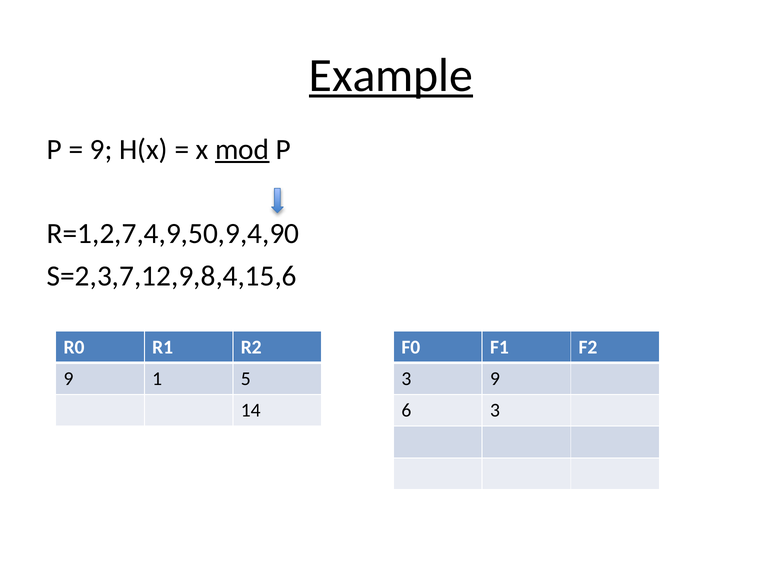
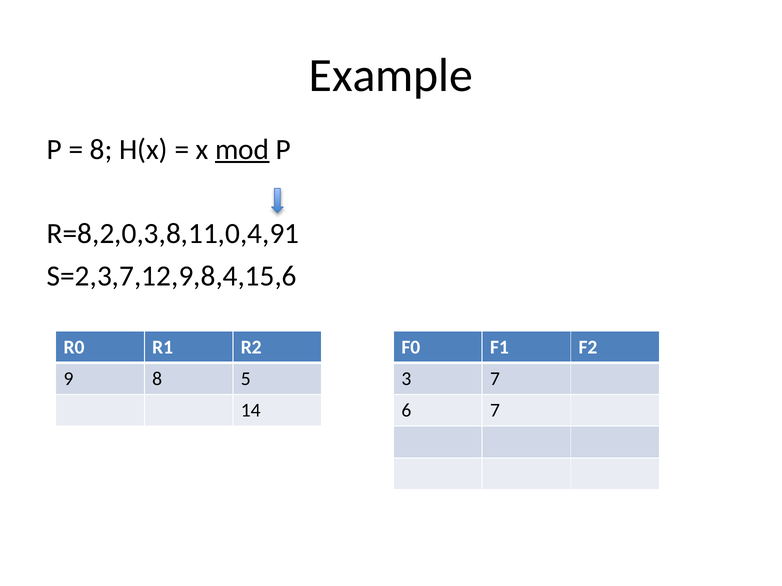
Example underline: present -> none (391, 76)
9: 9 -> 8 (101, 150)
R=1,2,7,4,9,50,9,4,90: R=1,2,7,4,9,50,9,4,90 -> R=8,2,0,3,8,11,0,4,91 (173, 234)
9 1: 1 -> 8 (157, 379)
3 9: 9 -> 7 (495, 379)
6 3: 3 -> 7 (495, 411)
